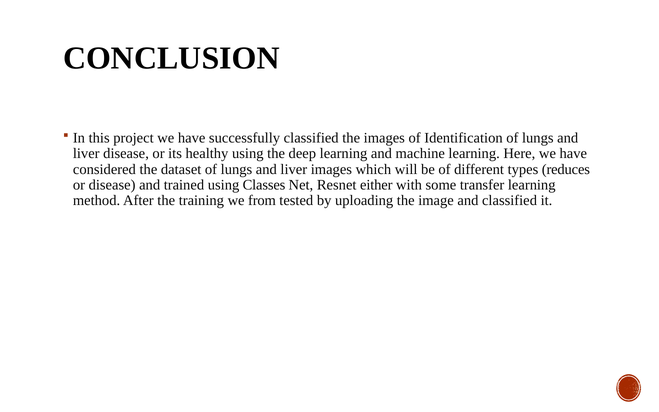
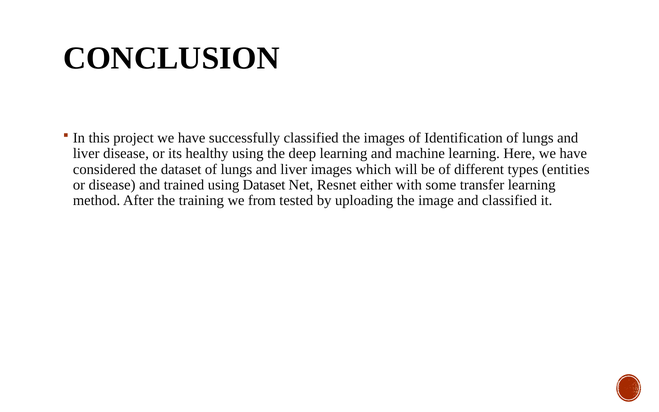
reduces: reduces -> entities (566, 169)
using Classes: Classes -> Dataset (264, 185)
